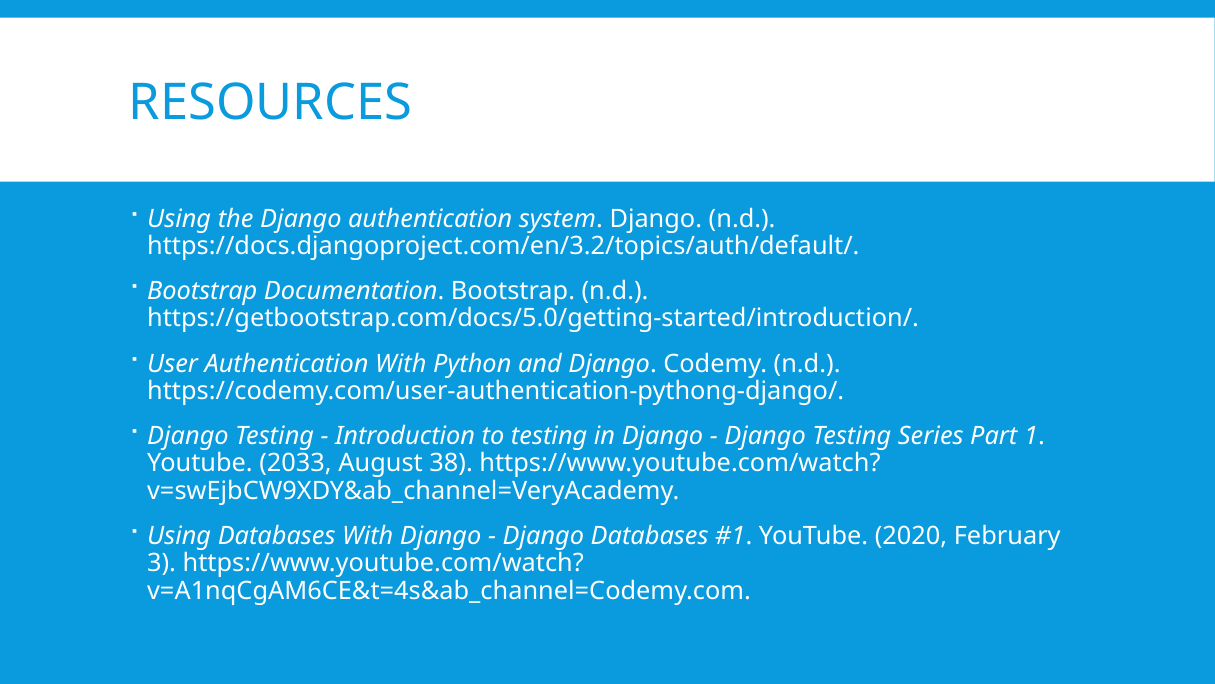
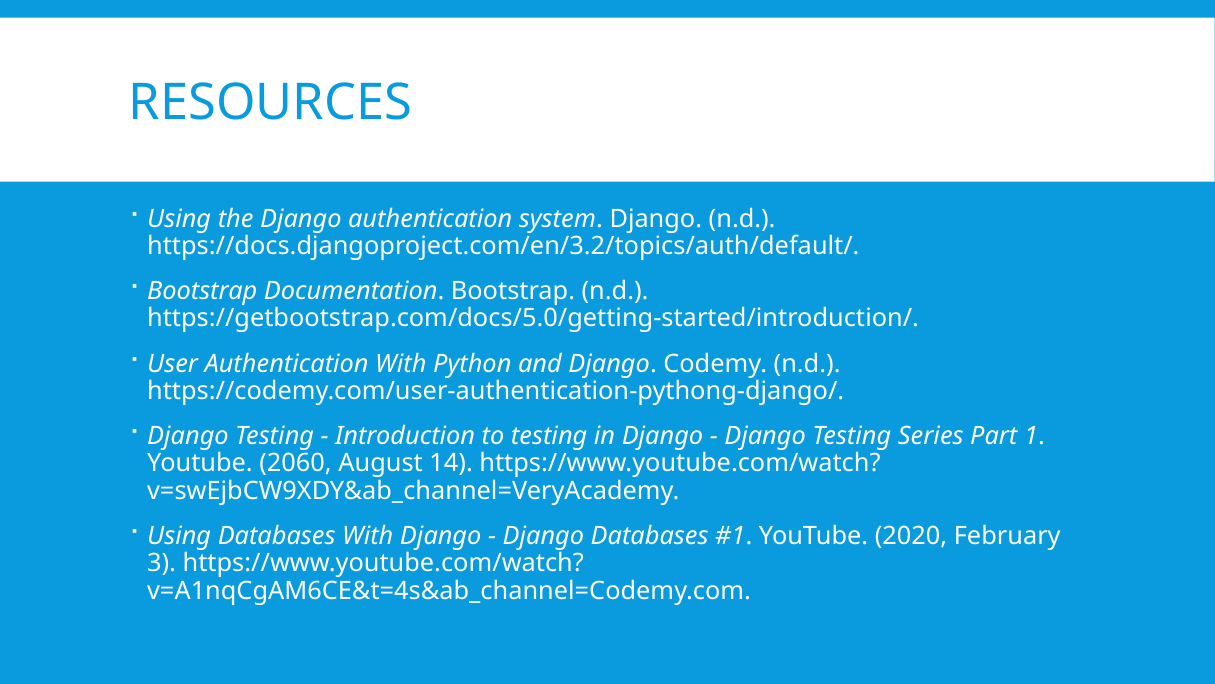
2033: 2033 -> 2060 (296, 463)
38: 38 -> 14 (451, 463)
